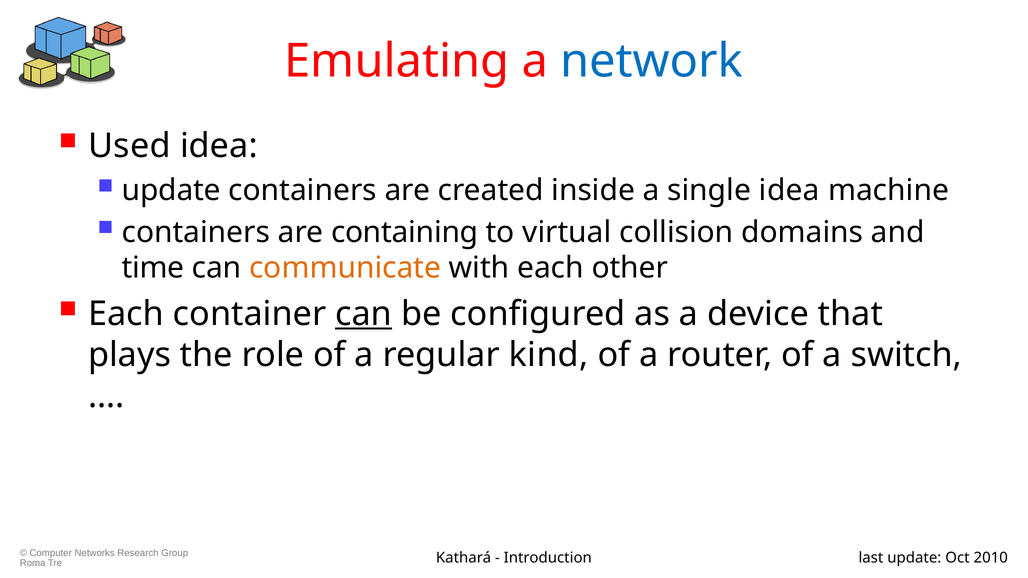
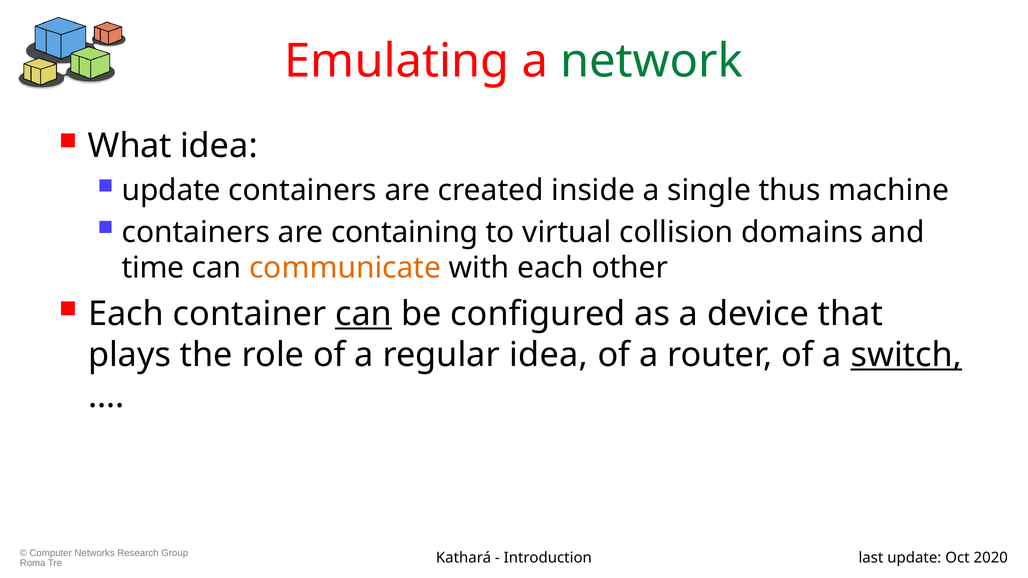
network colour: blue -> green (652, 61)
Used: Used -> What (130, 146)
single idea: idea -> thus (790, 190)
regular kind: kind -> idea (549, 355)
switch underline: none -> present (906, 355)
2010: 2010 -> 2020 (991, 558)
